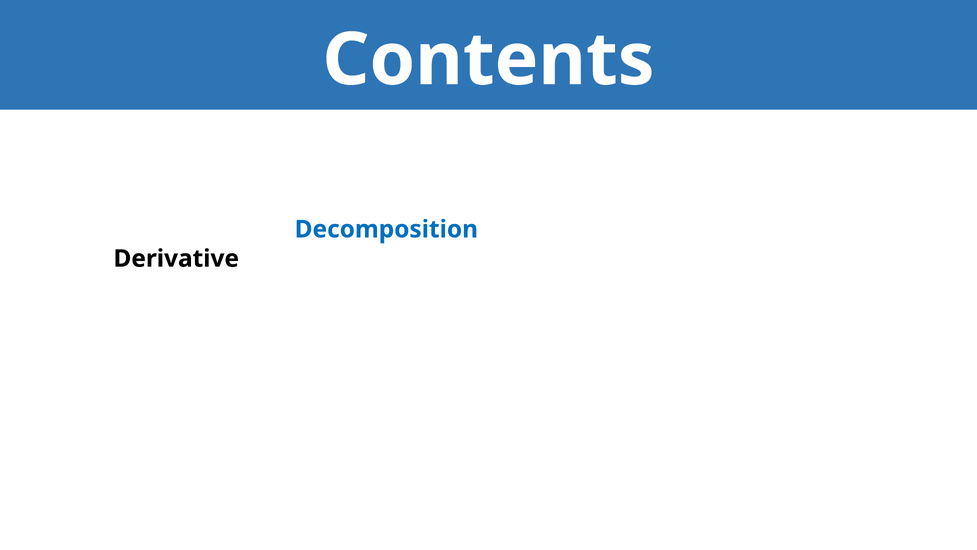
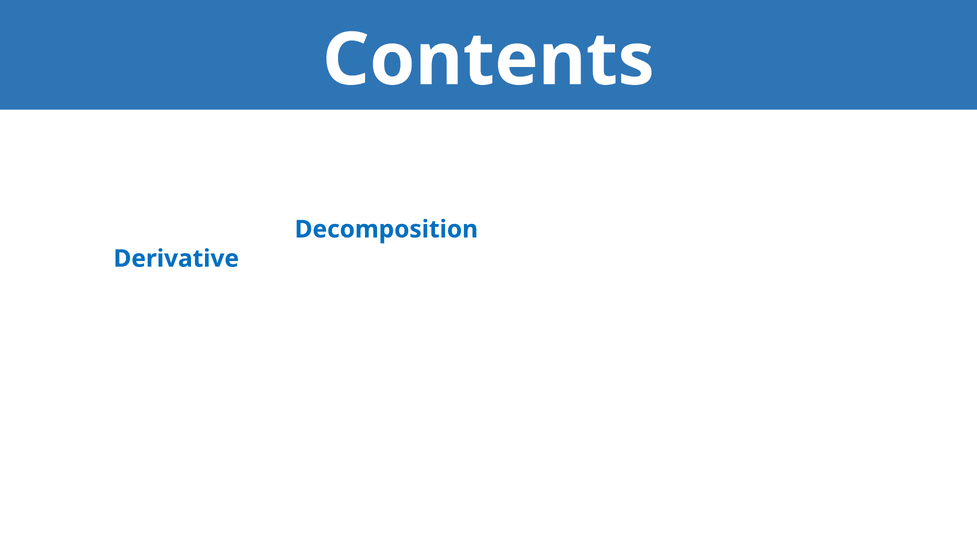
Derivative colour: black -> blue (176, 258)
